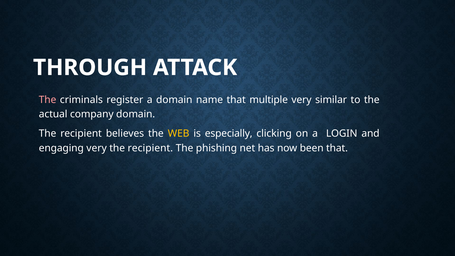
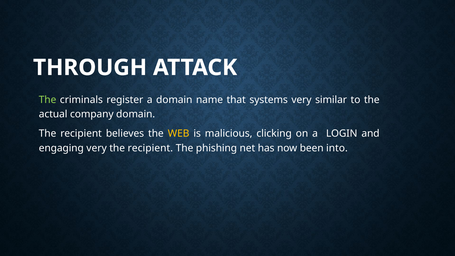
The colour: pink -> light green (48, 100)
multiple: multiple -> systems (269, 100)
especially: especially -> malicious (229, 134)
been that: that -> into (337, 148)
